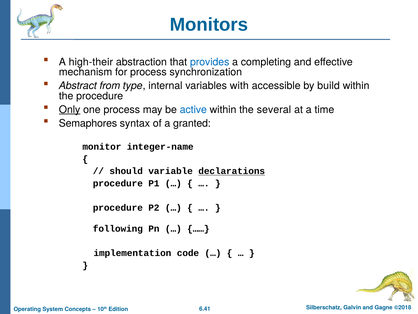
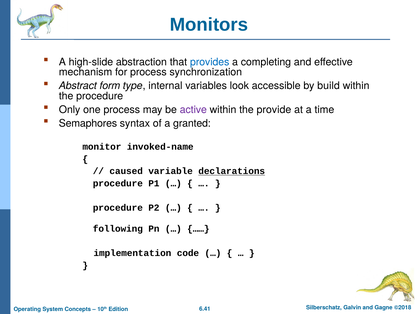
high-their: high-their -> high-slide (91, 62)
from: from -> form (110, 86)
with: with -> look (239, 86)
Only underline: present -> none (70, 109)
active colour: blue -> purple (193, 109)
several: several -> provide (274, 109)
integer-name: integer-name -> invoked-name (160, 147)
should: should -> caused (126, 171)
